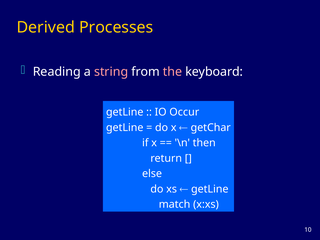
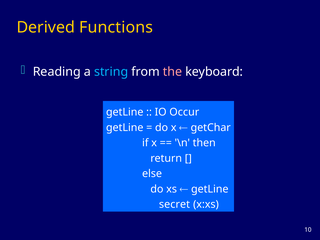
Processes: Processes -> Functions (116, 27)
string colour: pink -> light blue (111, 72)
match: match -> secret (174, 204)
